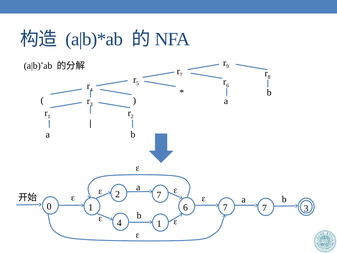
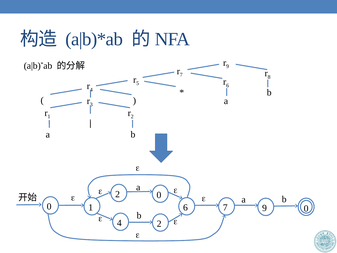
2 7: 7 -> 0 (159, 195)
7 7: 7 -> 9 (264, 208)
1 3: 3 -> 0 (306, 208)
4 1: 1 -> 2 (159, 224)
